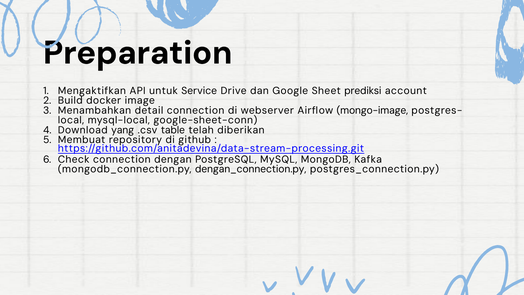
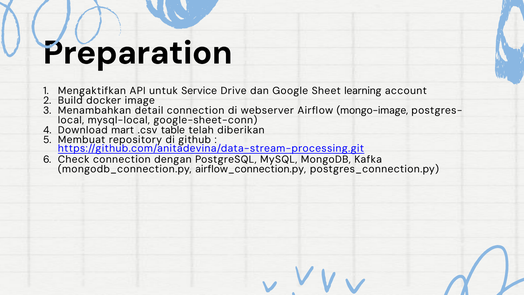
prediksi: prediksi -> learning (363, 91)
yang: yang -> mart (123, 130)
dengan_connection.py: dengan_connection.py -> airflow_connection.py (251, 169)
